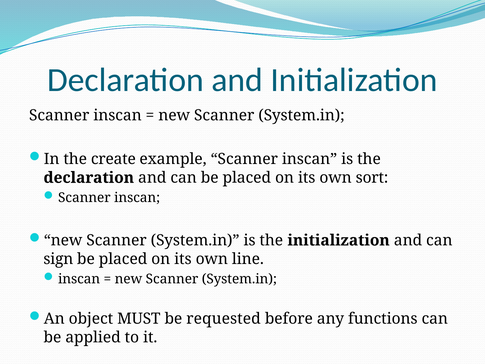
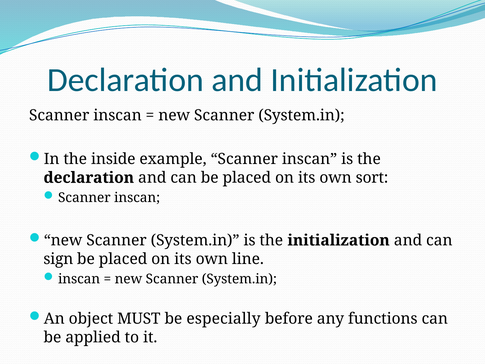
create: create -> inside (113, 159)
requested: requested -> especially (223, 319)
